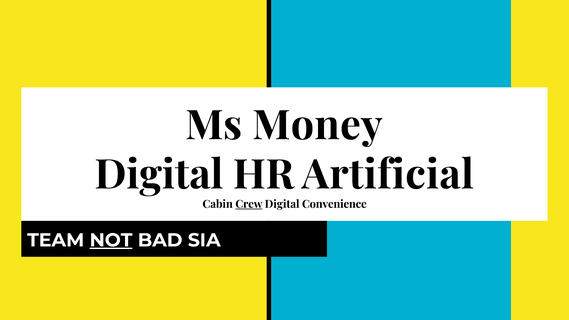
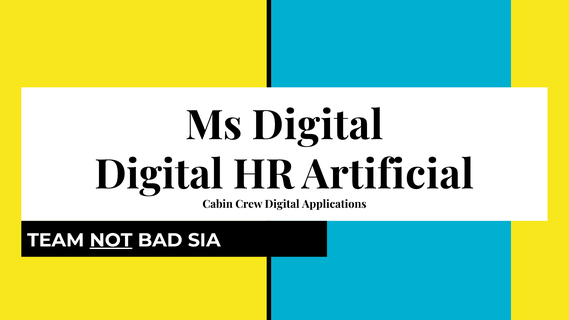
Ms Money: Money -> Digital (317, 126)
Crew underline: present -> none (249, 204)
Convenience: Convenience -> Applications (334, 204)
